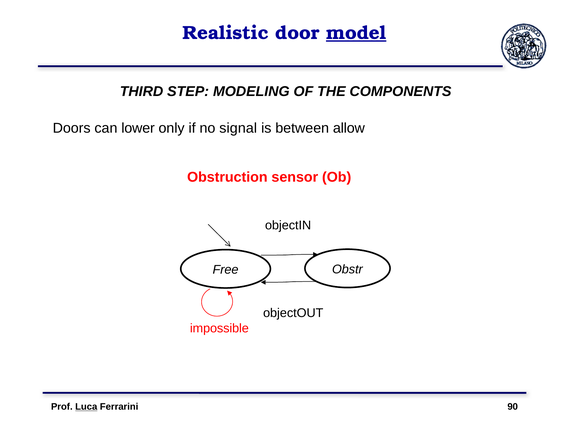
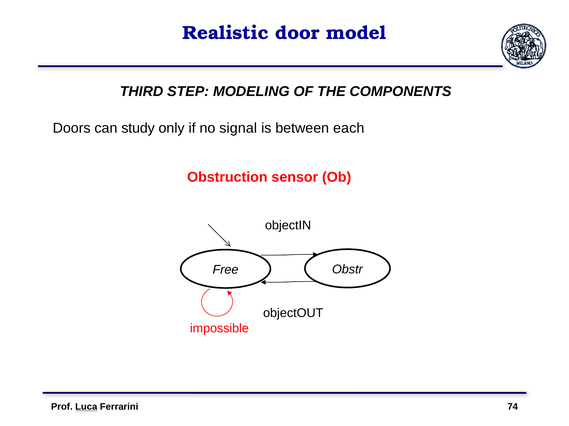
model underline: present -> none (356, 33)
lower: lower -> study (138, 128)
allow: allow -> each (349, 128)
90: 90 -> 74 (513, 407)
